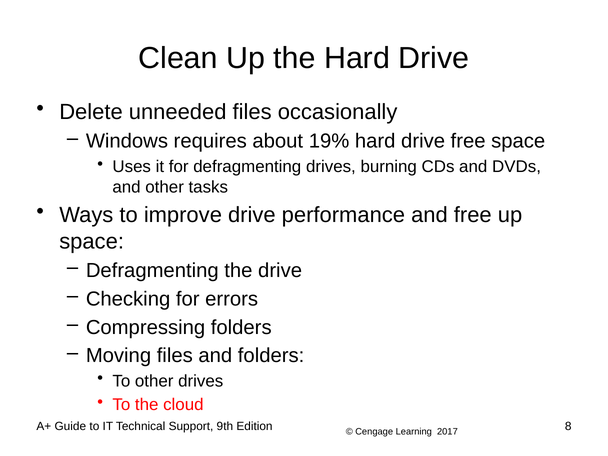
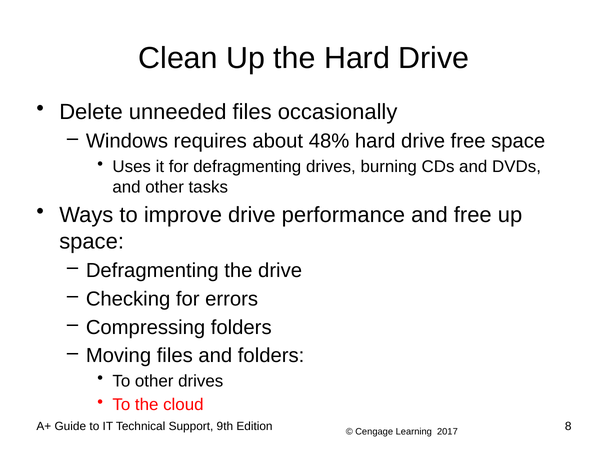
19%: 19% -> 48% (329, 141)
